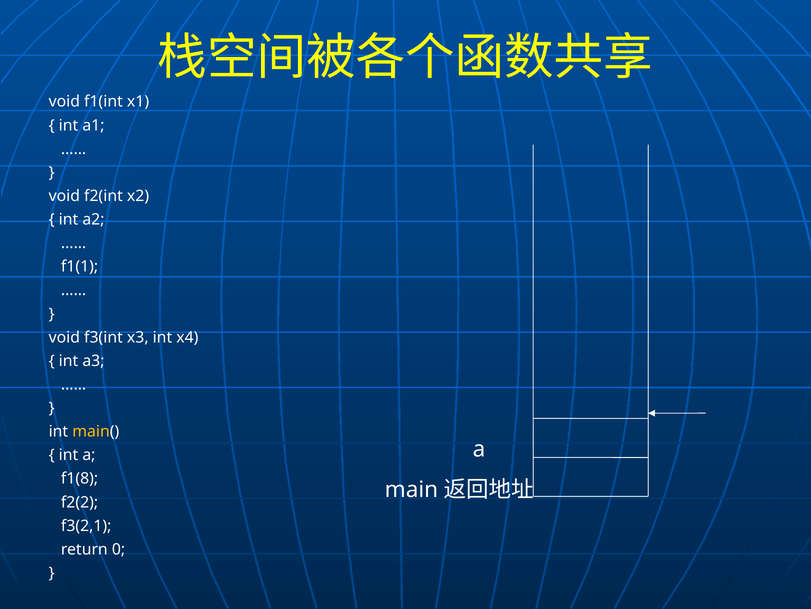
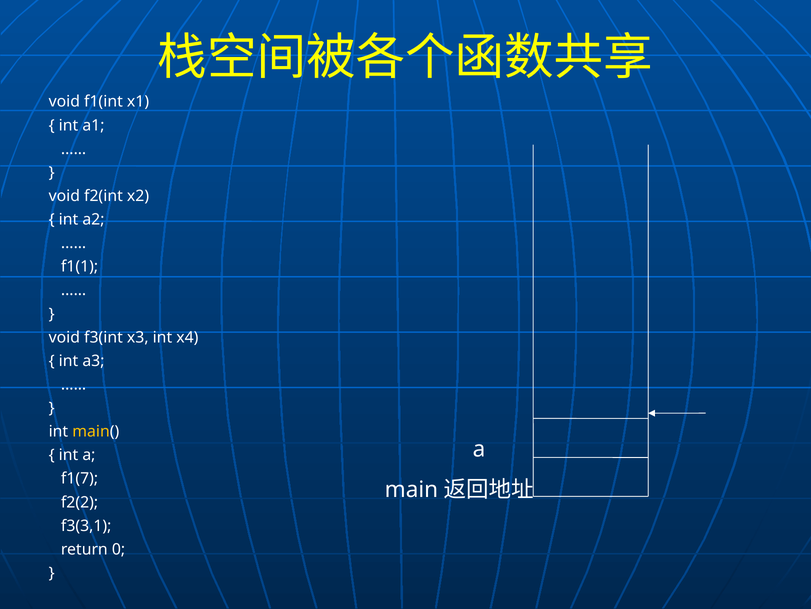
f1(8: f1(8 -> f1(7 (80, 478)
f3(2,1: f3(2,1 -> f3(3,1 (86, 525)
